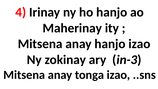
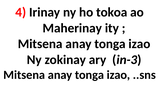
ho hanjo: hanjo -> tokoa (112, 12)
hanjo: hanjo -> tonga (110, 44)
